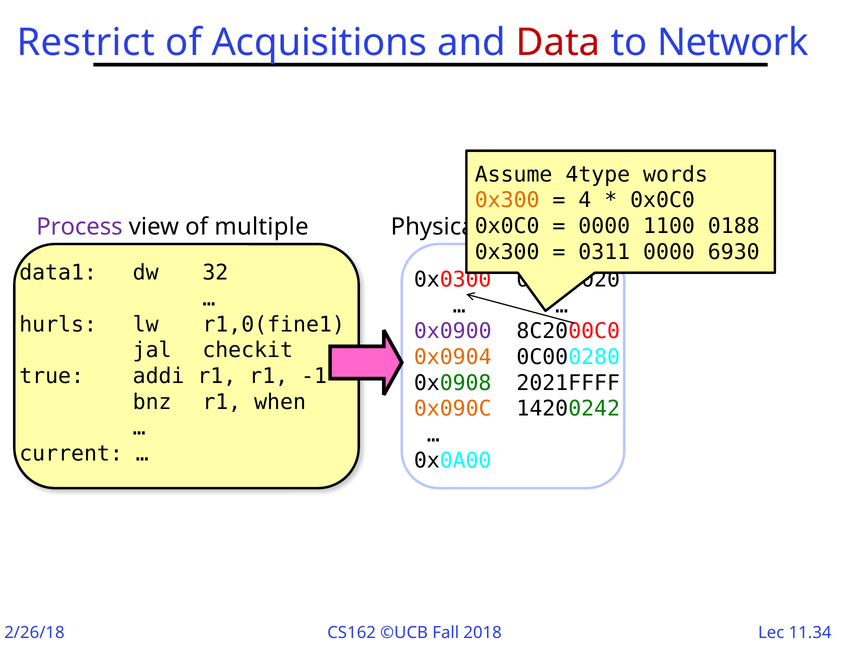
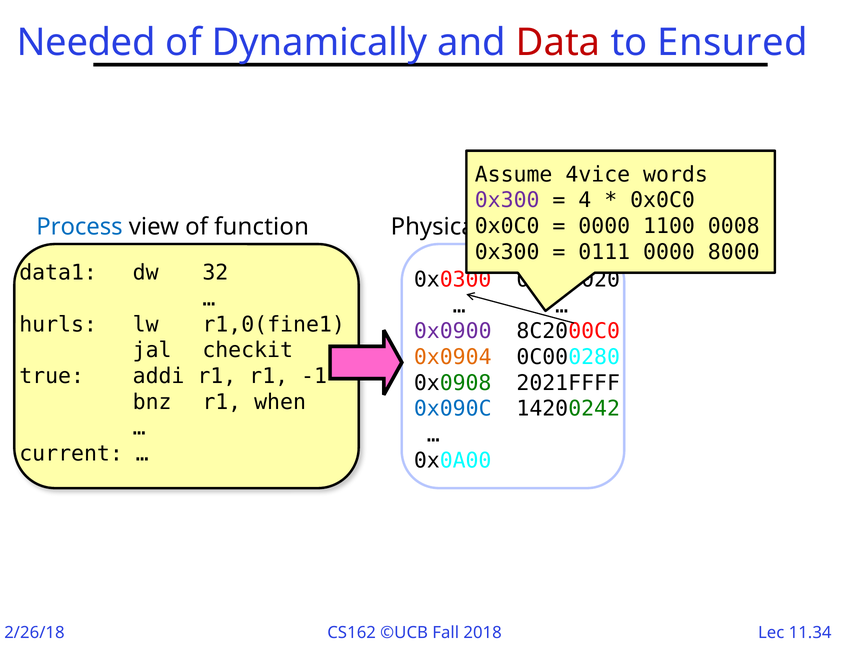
Restrict: Restrict -> Needed (86, 43)
Acquisitions: Acquisitions -> Dynamically (319, 43)
Network: Network -> Ensured (733, 43)
4type: 4type -> 4vice (598, 174)
0x300 colour: orange -> purple (507, 200)
0188: 0188 -> 0008 (734, 226)
Process colour: purple -> blue (79, 227)
multiple: multiple -> function (262, 227)
0311: 0311 -> 0111 (604, 252)
6930: 6930 -> 8000 (734, 252)
0x090C colour: orange -> blue (453, 409)
